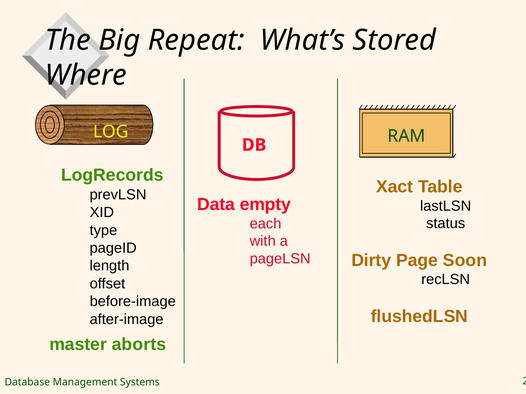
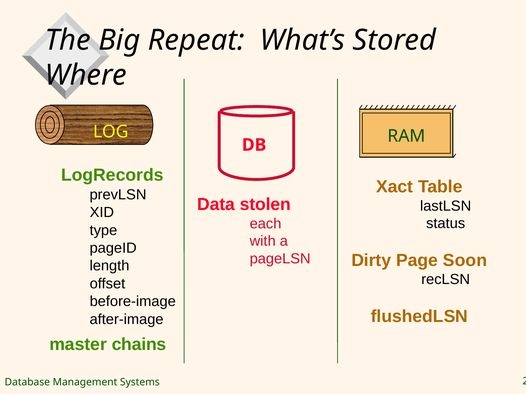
empty: empty -> stolen (265, 205)
aborts: aborts -> chains (139, 345)
